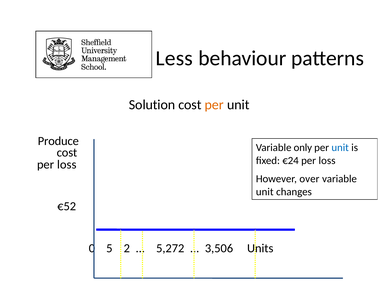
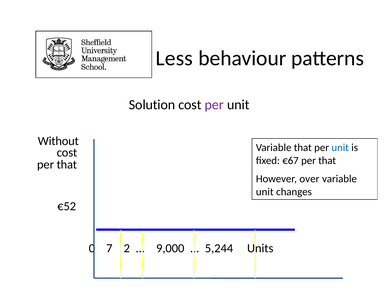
per colour: orange -> purple (214, 105)
Produce: Produce -> Without (58, 141)
Variable only: only -> that (303, 148)
€24: €24 -> €67 (291, 161)
loss: loss -> that (327, 161)
loss: loss -> that (67, 164)
5: 5 -> 7 (109, 248)
5,272: 5,272 -> 9,000 (170, 248)
3,506: 3,506 -> 5,244 (219, 248)
